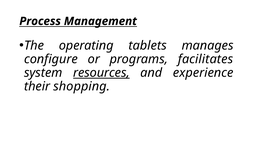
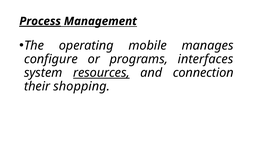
Process underline: none -> present (40, 21)
tablets: tablets -> mobile (148, 46)
facilitates: facilitates -> interfaces (206, 59)
experience: experience -> connection (203, 73)
